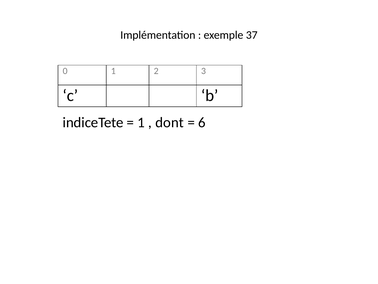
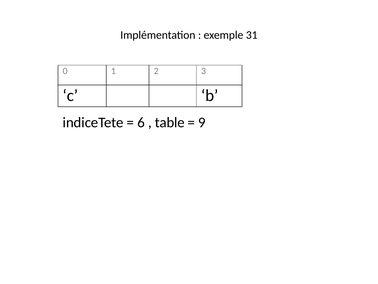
37: 37 -> 31 (252, 35)
1: 1 -> 6 (141, 122)
dont: dont -> table (170, 122)
6: 6 -> 9 (202, 122)
